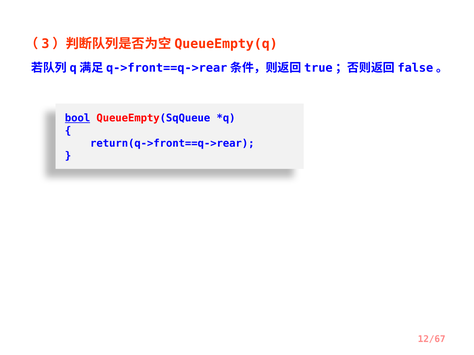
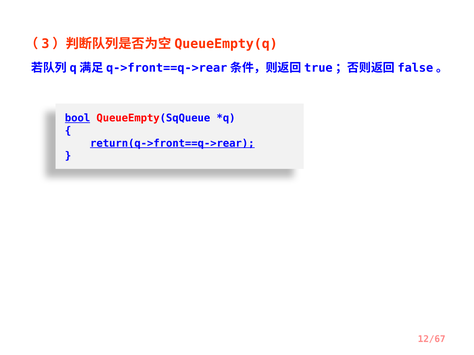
return(q->front==q->rear underline: none -> present (172, 143)
